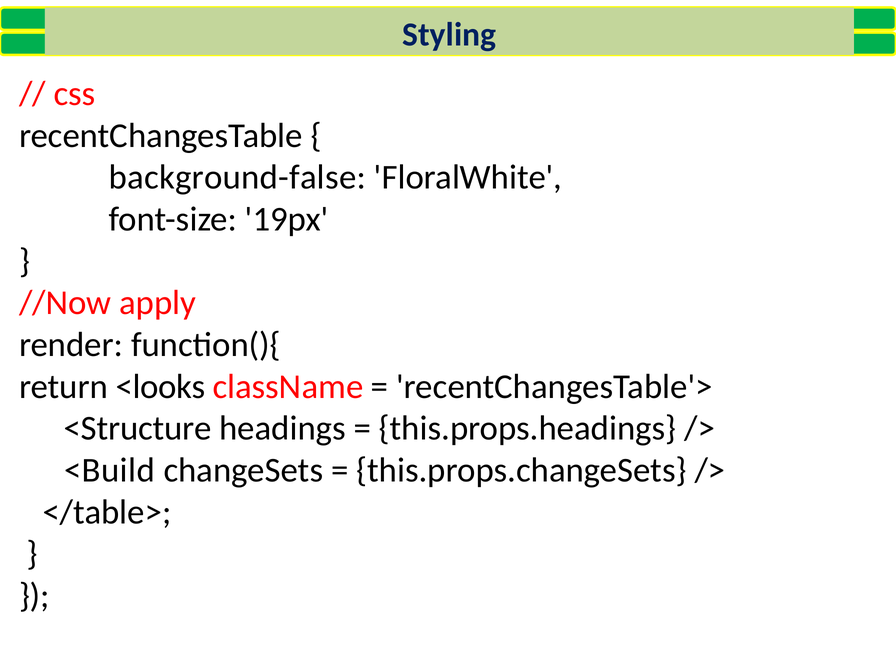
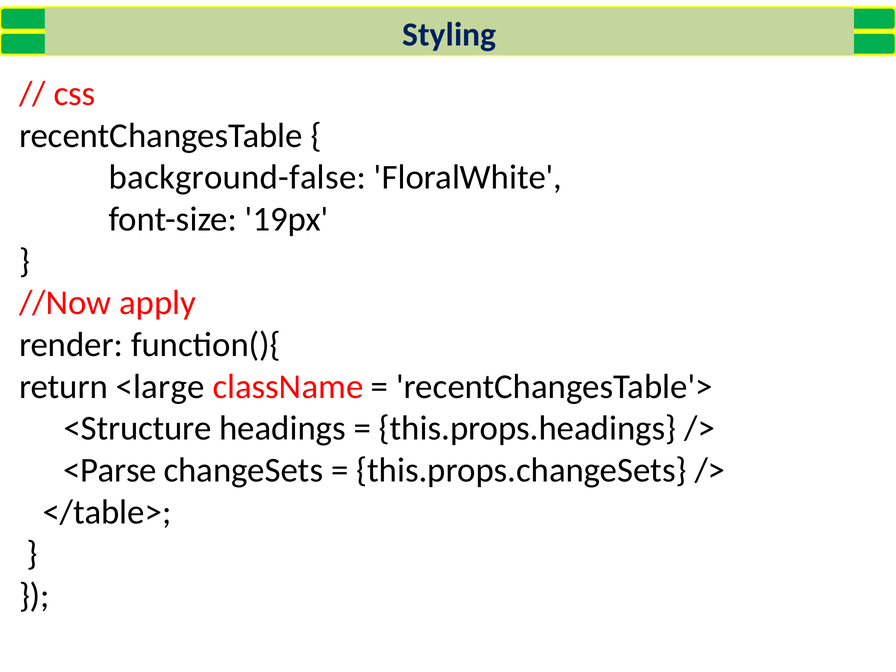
<looks: <looks -> <large (160, 387)
<Build: <Build -> <Parse (110, 470)
